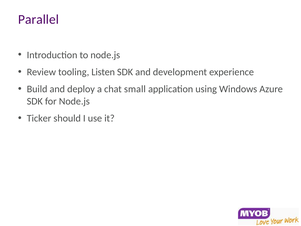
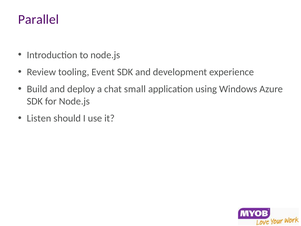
Listen: Listen -> Event (103, 72)
Ticker: Ticker -> Listen (39, 118)
